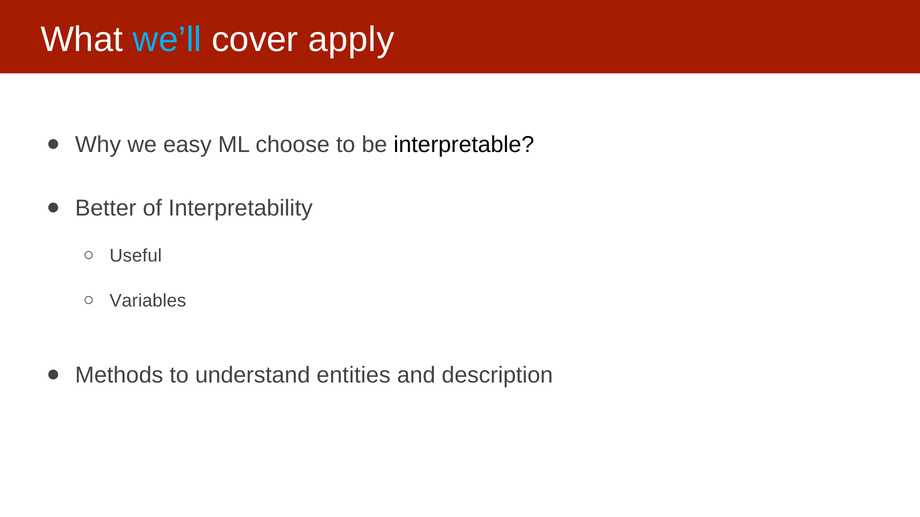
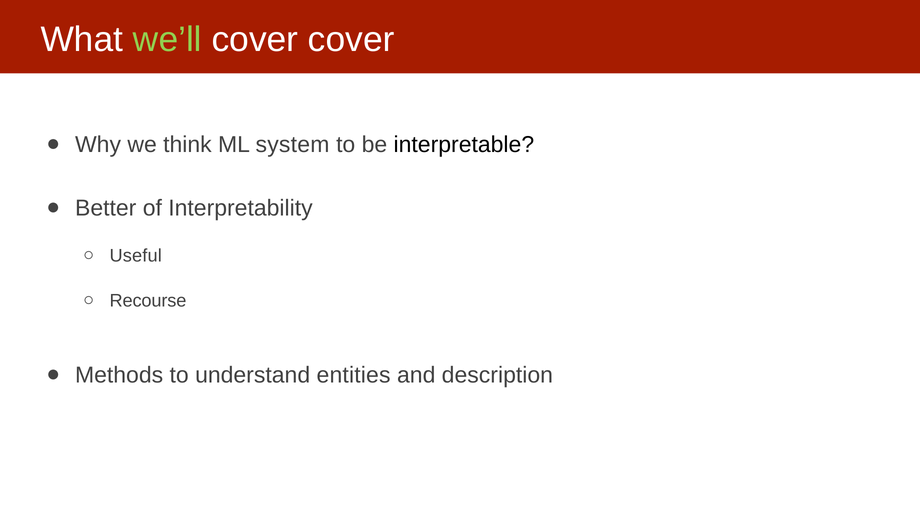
we’ll colour: light blue -> light green (167, 39)
cover apply: apply -> cover (351, 39)
easy: easy -> think (187, 145)
choose: choose -> system (293, 145)
Variables: Variables -> Recourse (148, 301)
